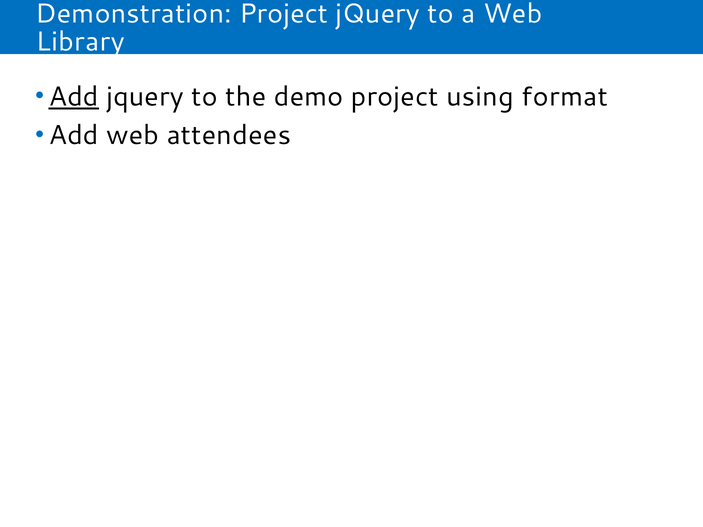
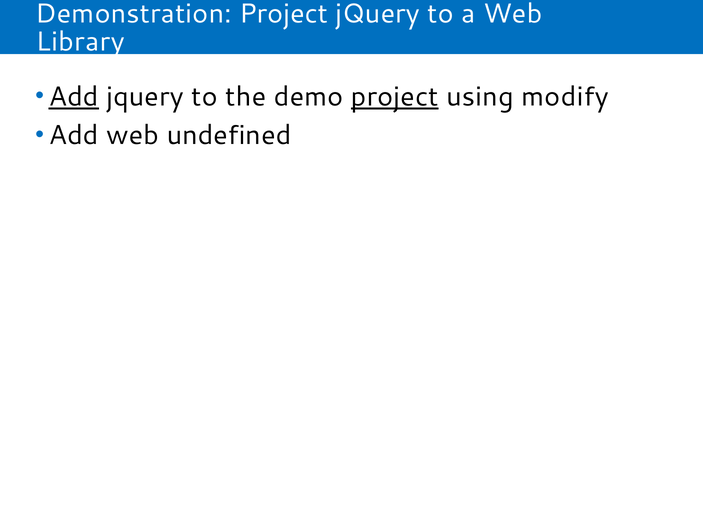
project underline: none -> present (395, 97)
format: format -> modify (565, 97)
attendees: attendees -> undefined (229, 136)
